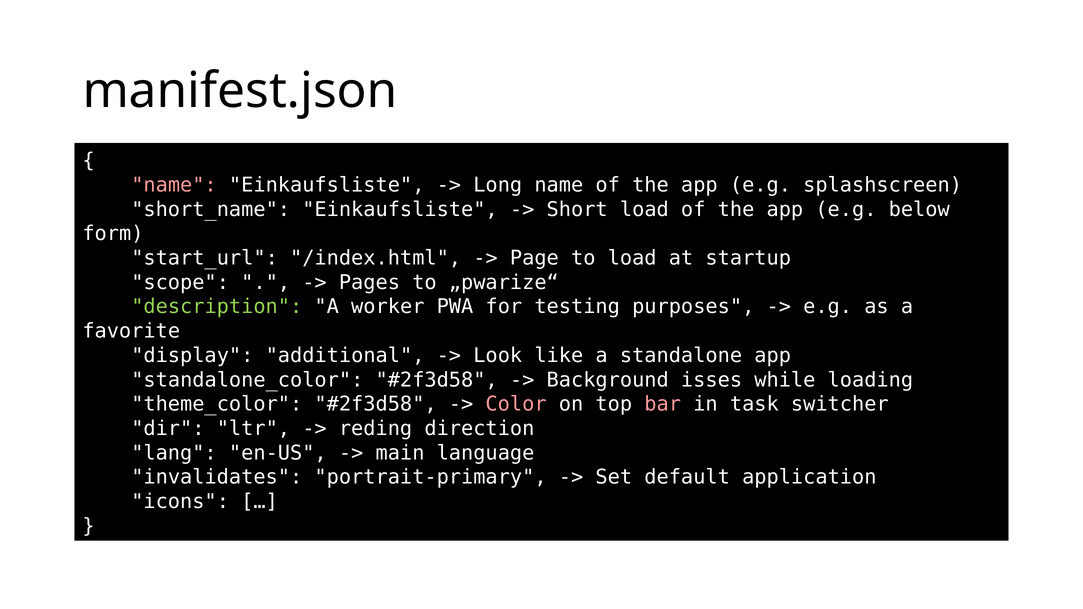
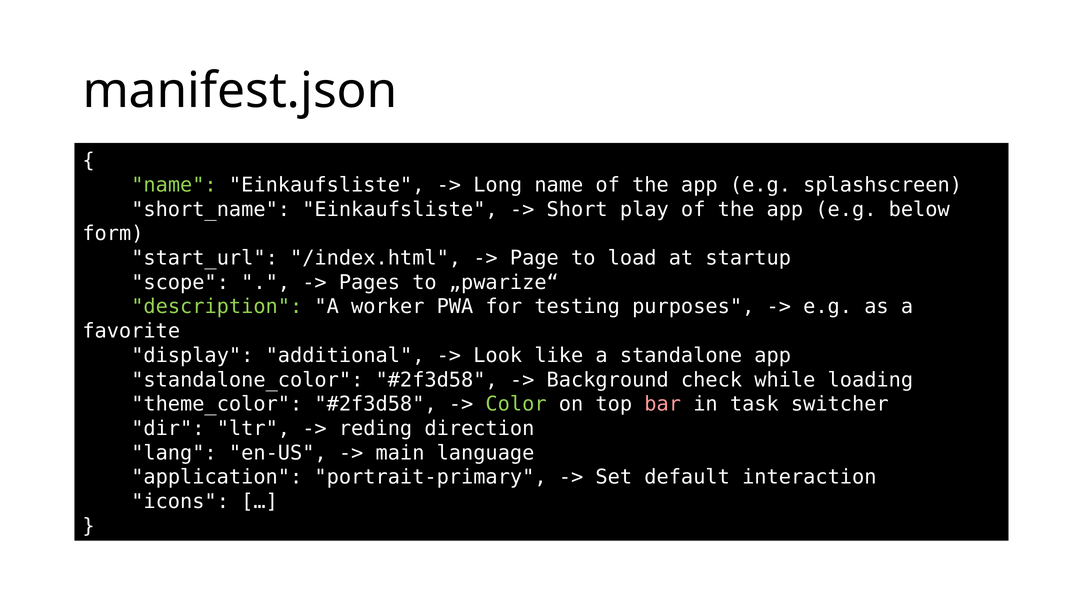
name colour: pink -> light green (174, 185)
Short load: load -> play (644, 209)
isses: isses -> check (712, 380)
Color colour: pink -> light green (516, 404)
invalidates: invalidates -> application (217, 477)
application: application -> interaction (809, 477)
